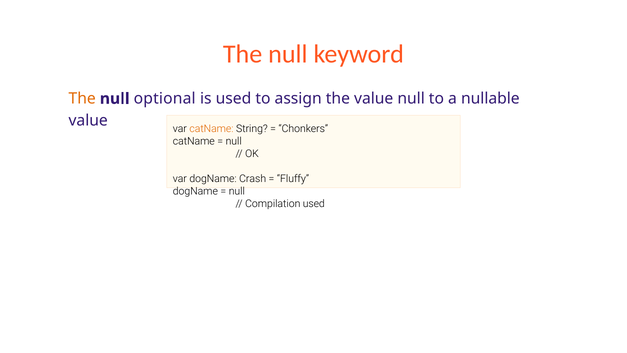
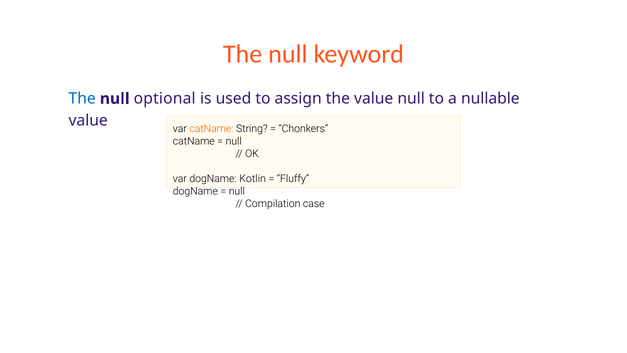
The colour: orange -> blue (82, 99)
Crash: Crash -> Kotlin (253, 179)
Compilation used: used -> case (314, 204)
